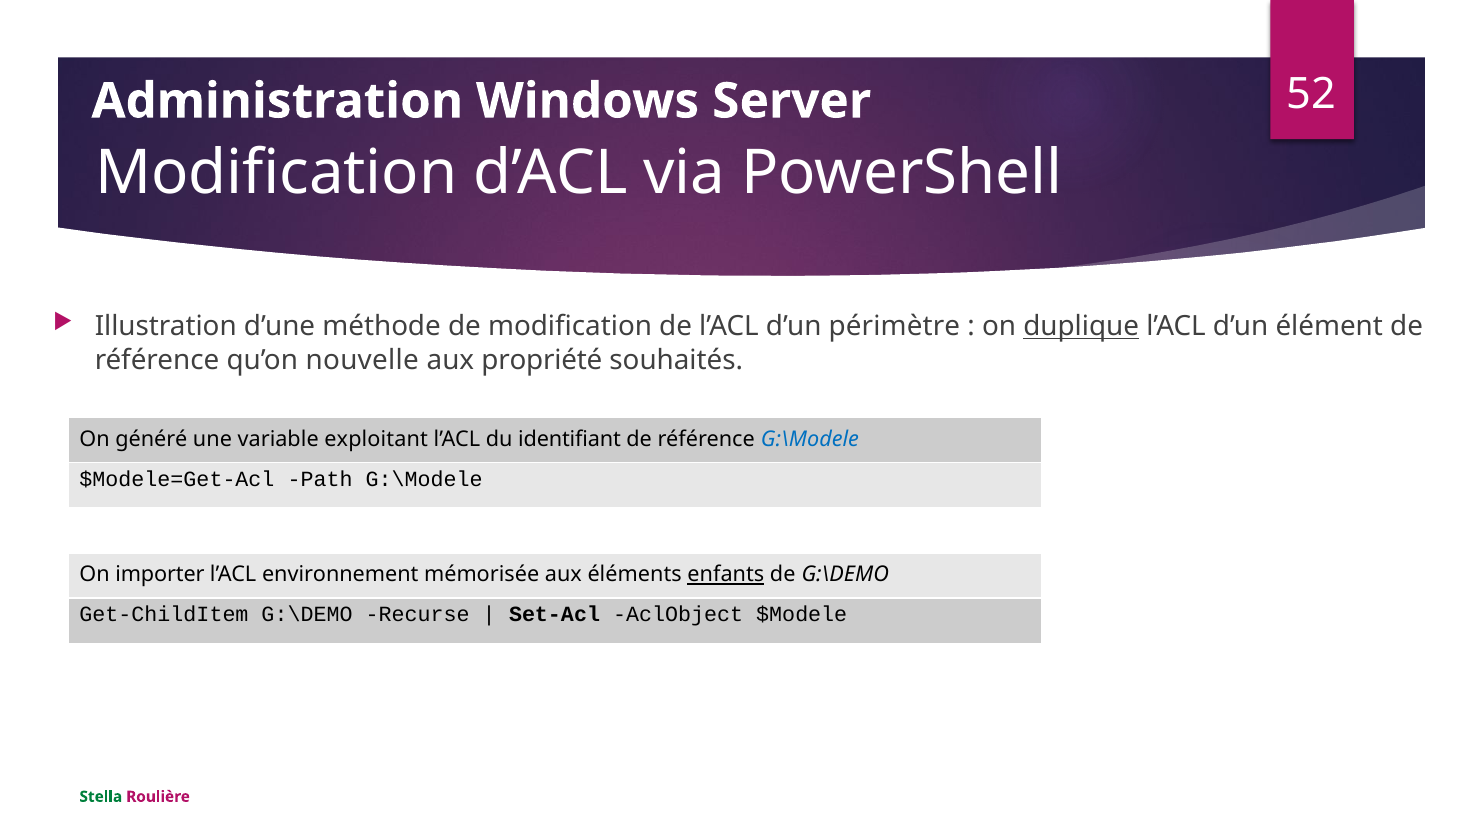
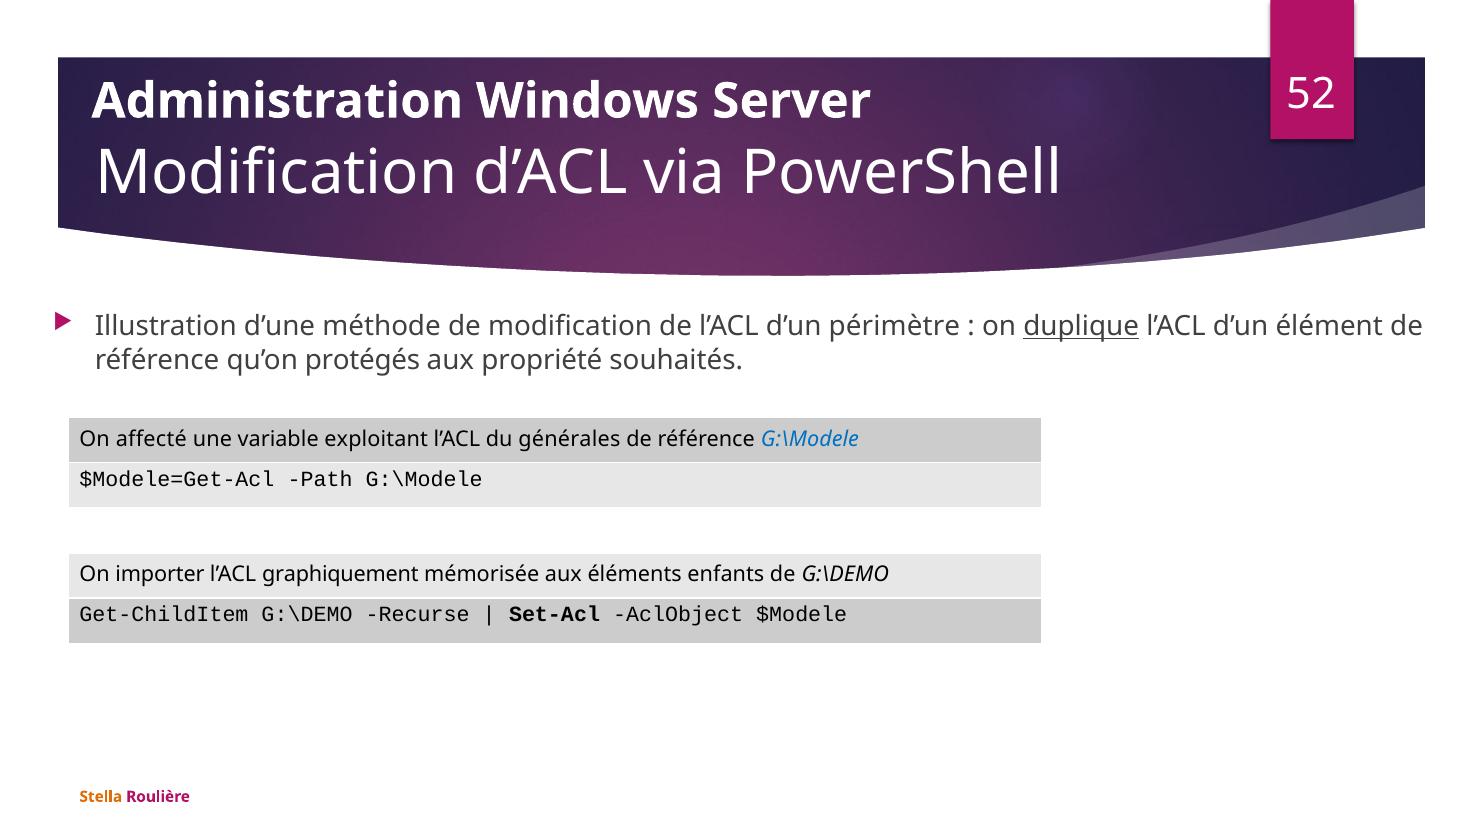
nouvelle: nouvelle -> protégés (362, 360)
généré: généré -> affecté (151, 439)
identifiant: identifiant -> générales (569, 439)
environnement: environnement -> graphiquement (340, 574)
enfants underline: present -> none (726, 574)
Stella colour: green -> orange (101, 796)
